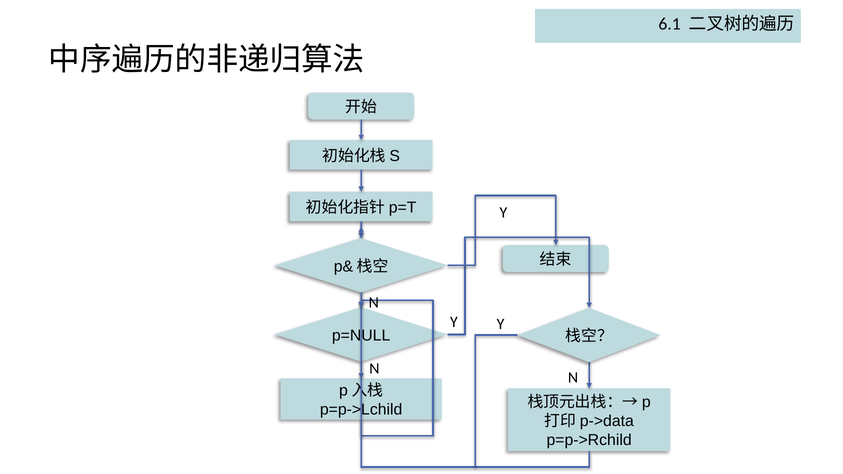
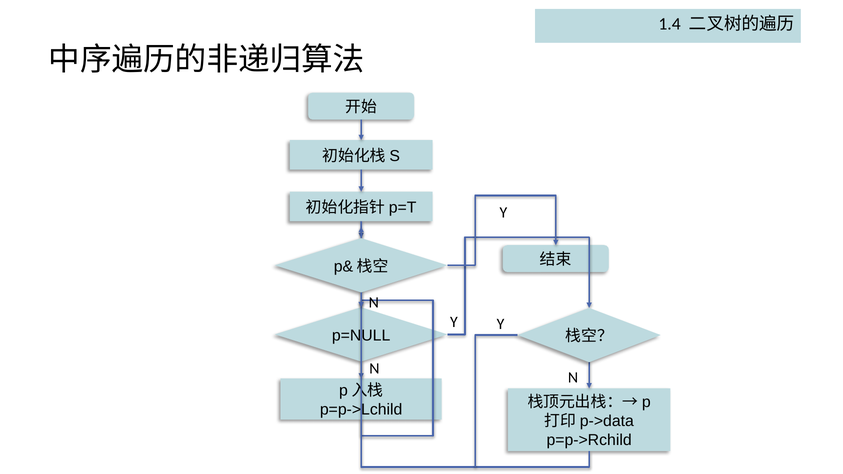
6.1: 6.1 -> 1.4 (670, 24)
